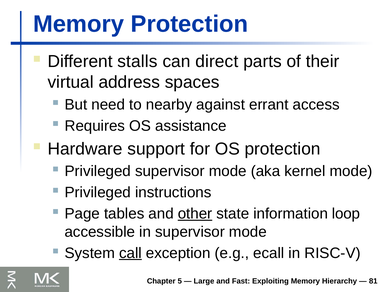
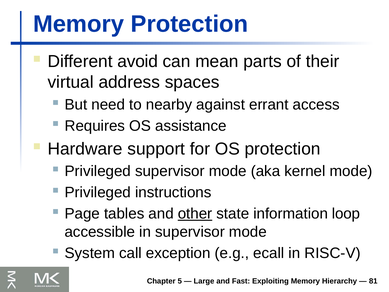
stalls: stalls -> avoid (138, 61)
direct: direct -> mean (217, 61)
call underline: present -> none (130, 253)
